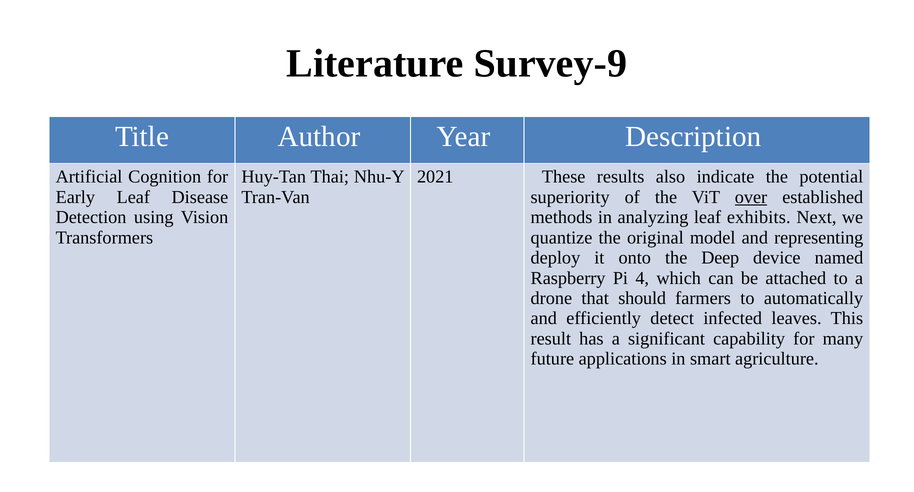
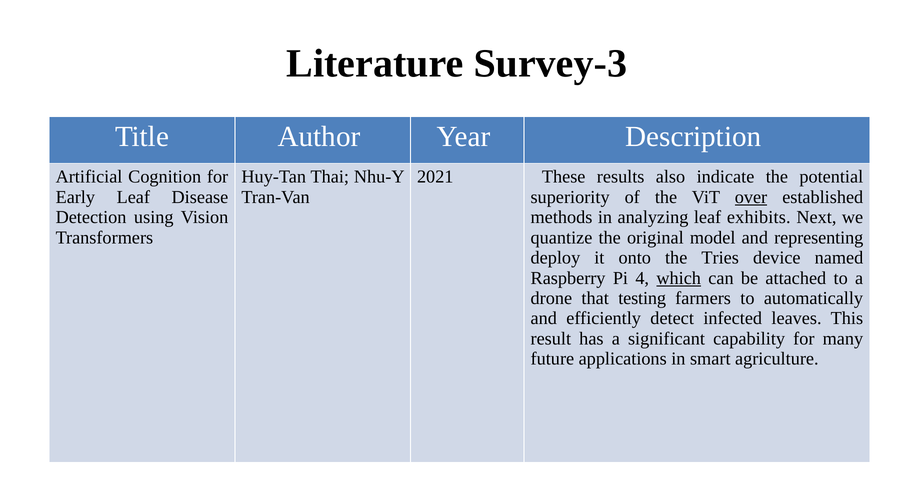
Survey-9: Survey-9 -> Survey-3 (550, 63)
Deep: Deep -> Tries (720, 258)
which underline: none -> present (679, 278)
should: should -> testing (642, 298)
